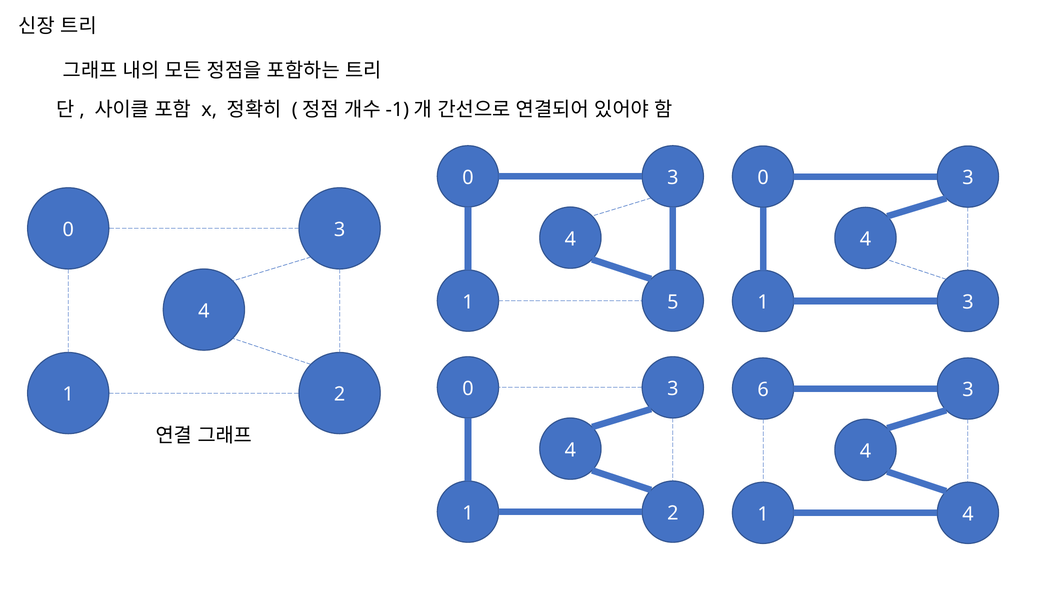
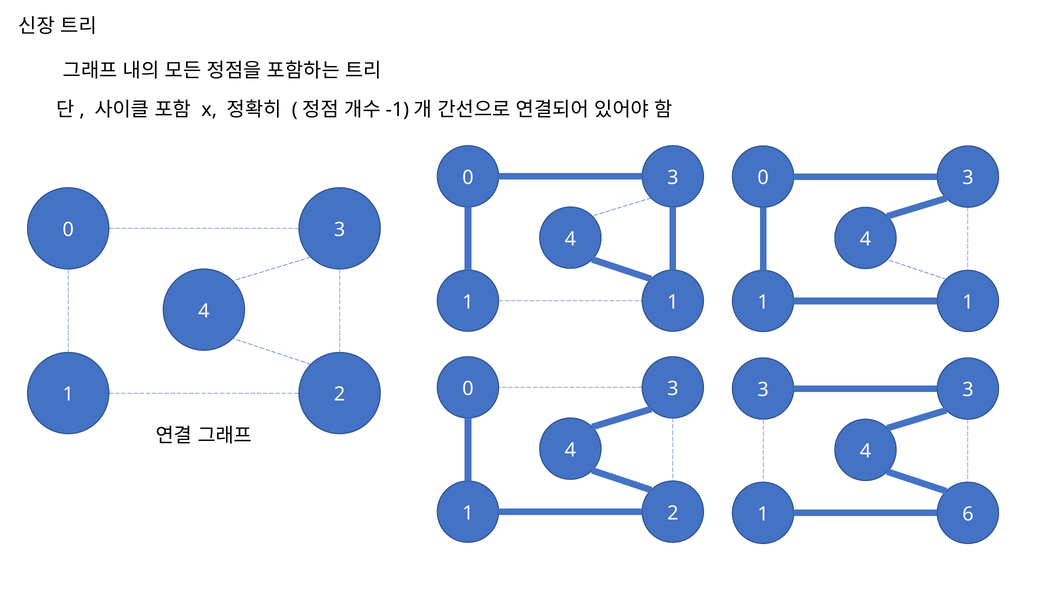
5: 5 -> 1 (673, 302)
3: 3 -> 1 (968, 302)
3 6: 6 -> 3 (763, 390)
1 4: 4 -> 6 (968, 515)
